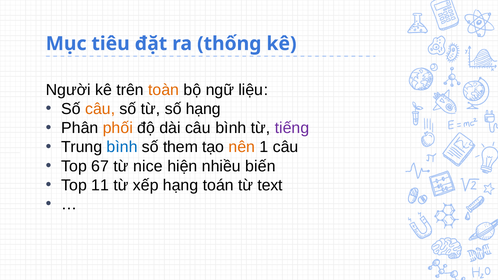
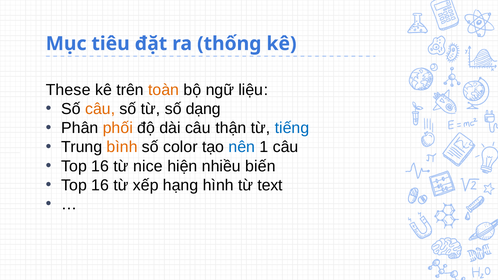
Người: Người -> These (68, 90)
số hạng: hạng -> dạng (203, 109)
câu bình: bình -> thận (231, 128)
tiếng colour: purple -> blue (292, 128)
bình colour: blue -> orange (122, 147)
them: them -> color (180, 147)
nên colour: orange -> blue (242, 147)
67: 67 -> 16 (100, 166)
11: 11 -> 16 (100, 185)
toán: toán -> hình (218, 185)
